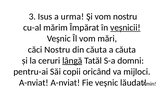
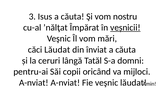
Isus a urma: urma -> căuta (73, 17)
mărim: mărim -> ʼnălţat (56, 28)
căci Nostru: Nostru -> Lăudat (57, 50)
din căuta: căuta -> înviat (97, 50)
lângă underline: present -> none (72, 61)
